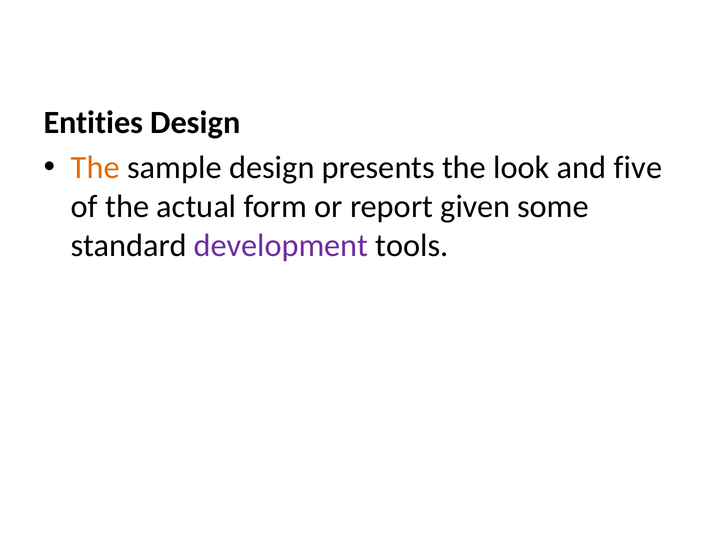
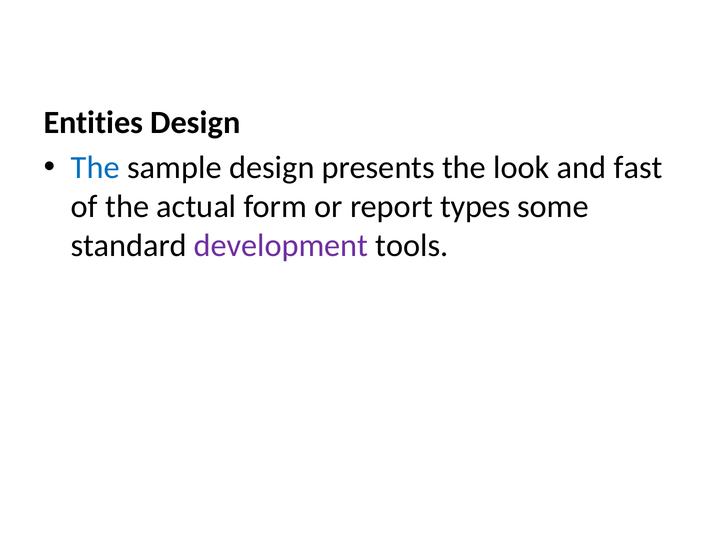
The colour: orange -> blue (95, 168)
five: five -> fast (638, 168)
given: given -> types (475, 207)
